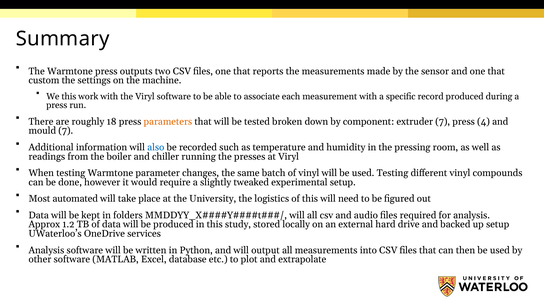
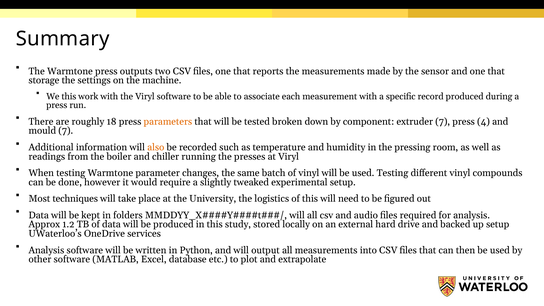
custom: custom -> storage (44, 80)
also colour: blue -> orange (156, 147)
automated: automated -> techniques (75, 199)
